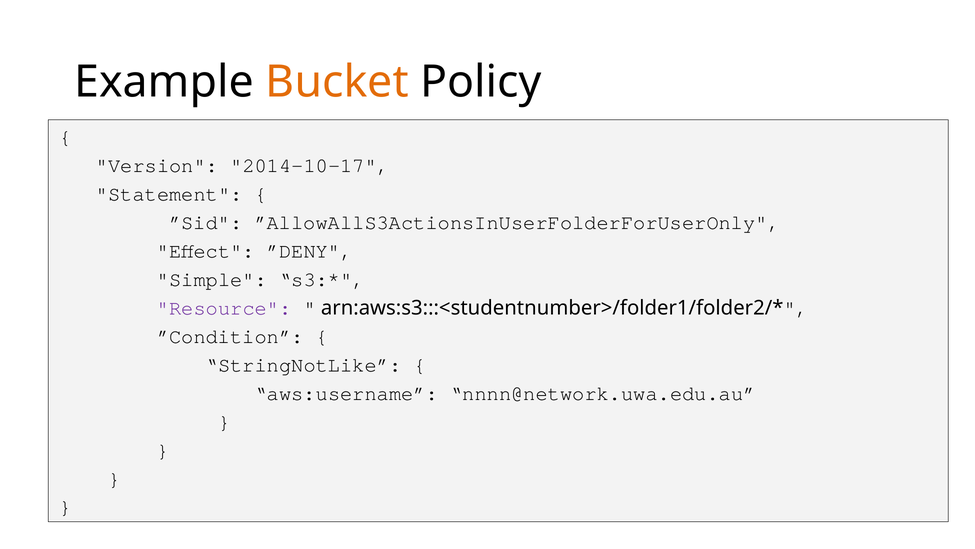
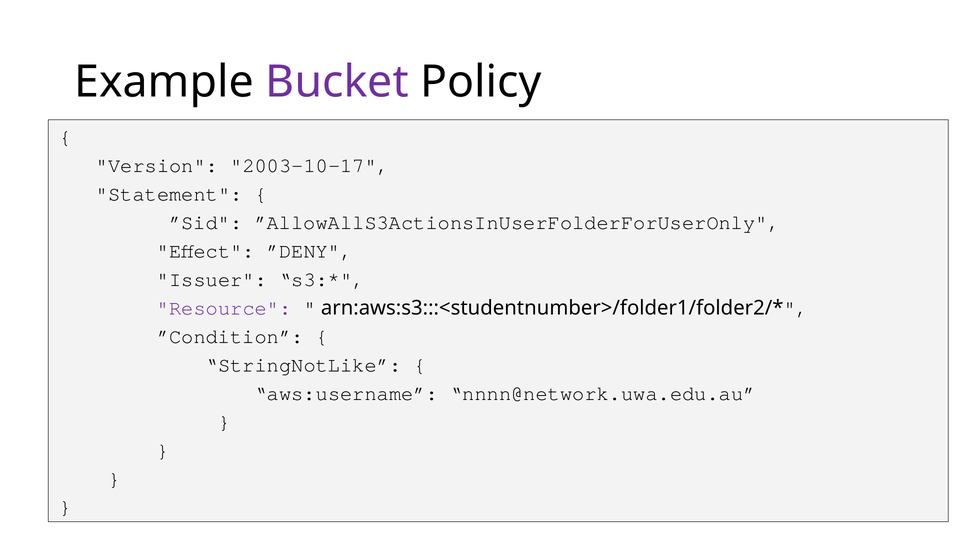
Bucket colour: orange -> purple (337, 82)
2014-10-17: 2014-10-17 -> 2003-10-17 (310, 165)
Simple: Simple -> Issuer (212, 279)
